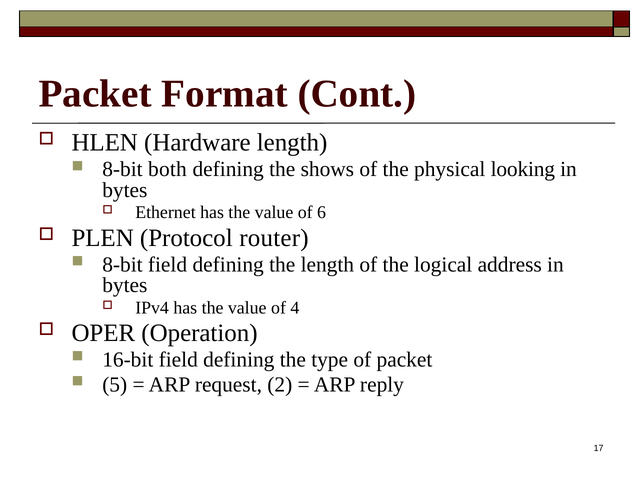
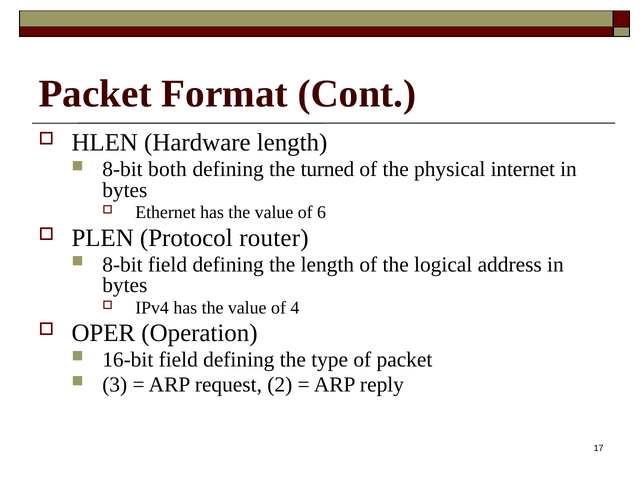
shows: shows -> turned (327, 169)
looking: looking -> internet (523, 169)
5: 5 -> 3 (115, 384)
